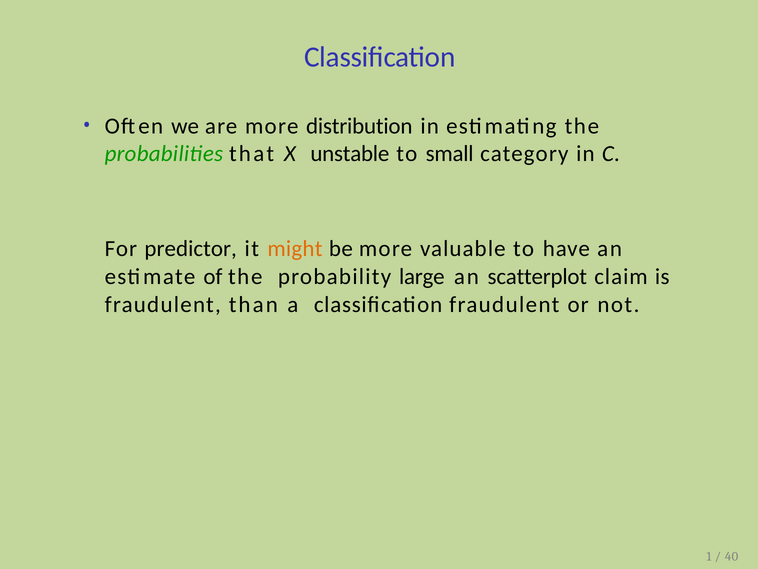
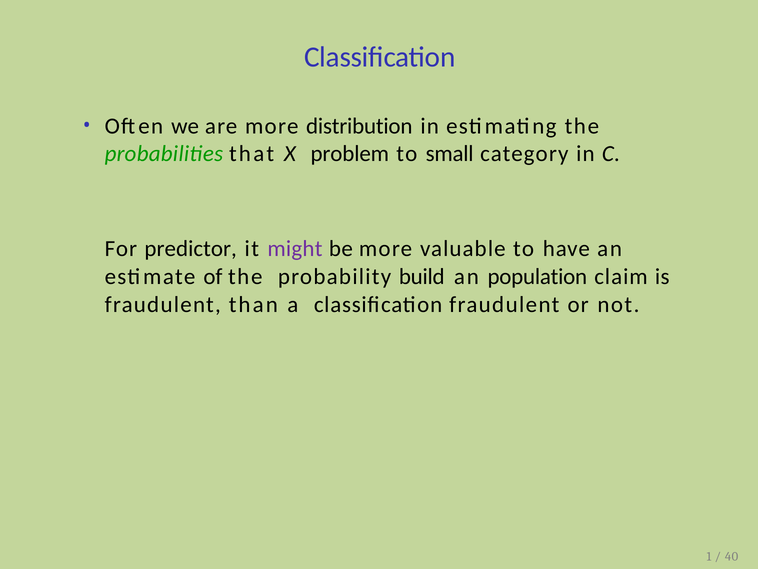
unstable: unstable -> problem (350, 154)
might colour: orange -> purple (295, 249)
large: large -> build (422, 277)
scatterplot: scatterplot -> population (537, 277)
